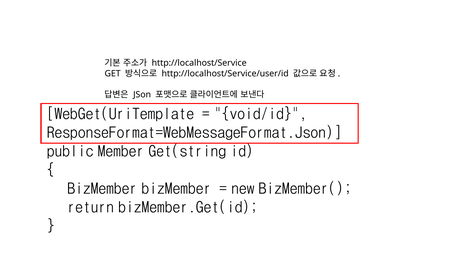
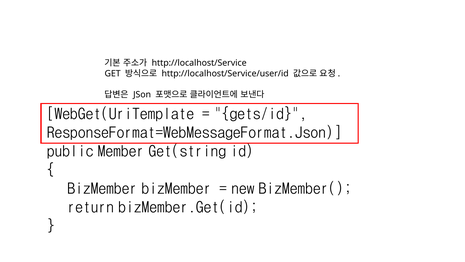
void/id: void/id -> gets/id (261, 114)
